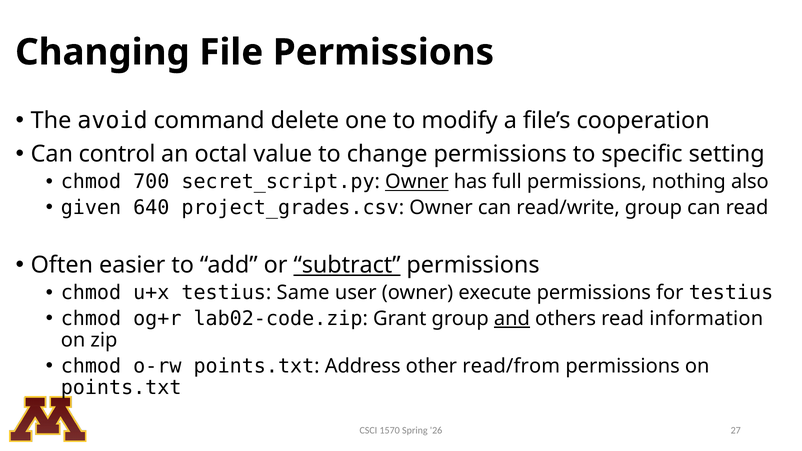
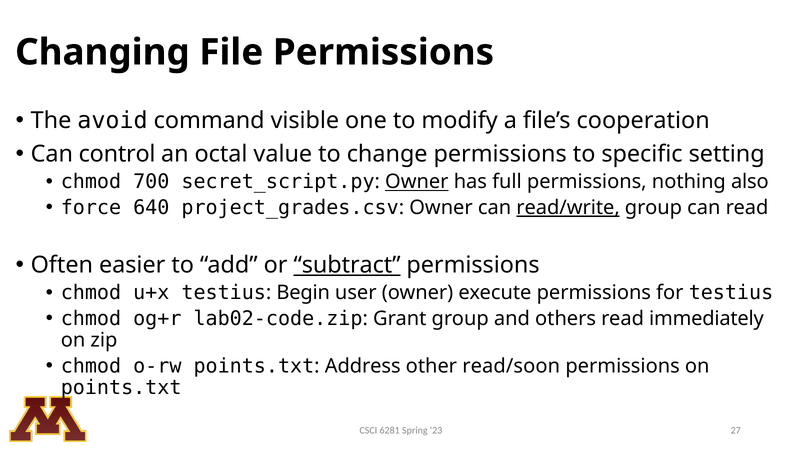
delete: delete -> visible (305, 121)
given: given -> force (91, 208)
read/write underline: none -> present (568, 208)
Same: Same -> Begin (303, 293)
and underline: present -> none (512, 319)
information: information -> immediately (706, 319)
read/from: read/from -> read/soon (511, 366)
1570: 1570 -> 6281 (390, 431)
26: 26 -> 23 (436, 431)
